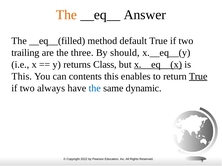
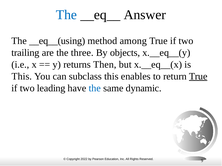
The colour: orange -> blue (66, 15)
__eq__(filled: __eq__(filled -> __eq__(using (57, 41)
default: default -> among (133, 41)
should: should -> objects (125, 53)
Class: Class -> Then (105, 65)
x.__eq__(x underline: present -> none (158, 65)
contents: contents -> subclass (85, 77)
always: always -> leading (51, 88)
